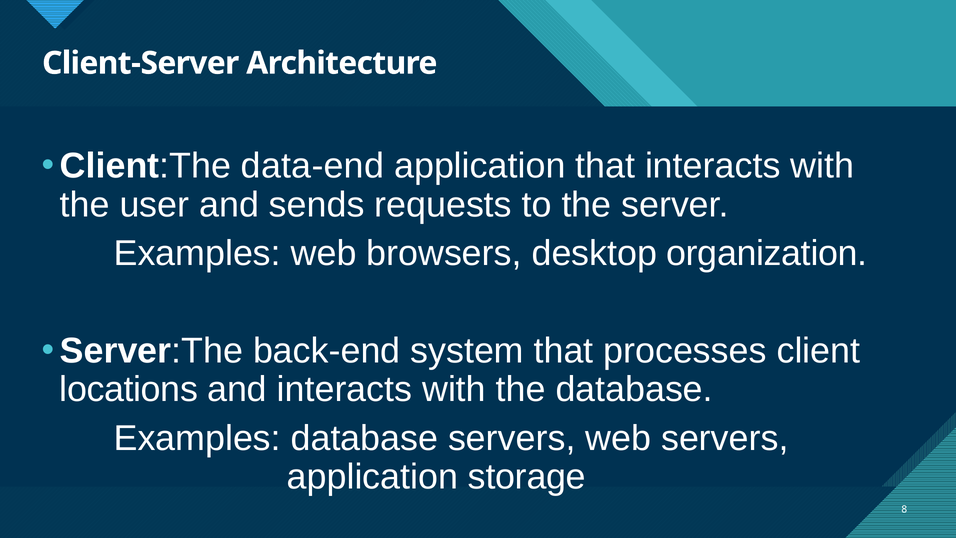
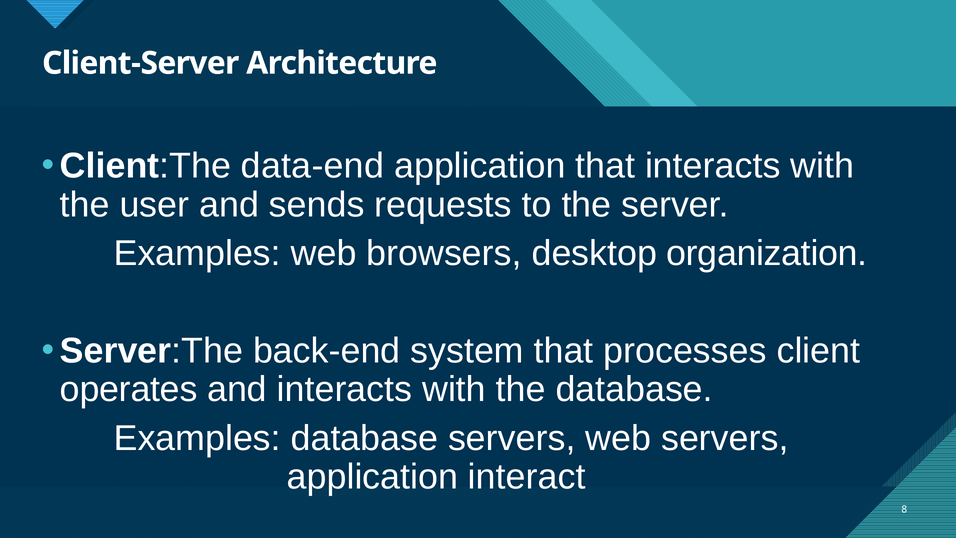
locations: locations -> operates (129, 389)
storage: storage -> interact (527, 477)
